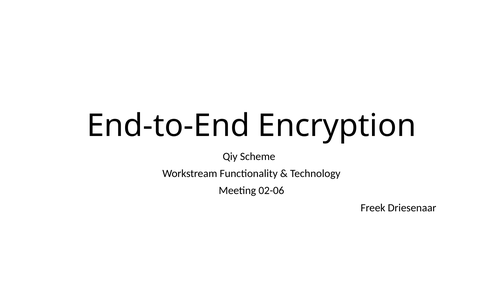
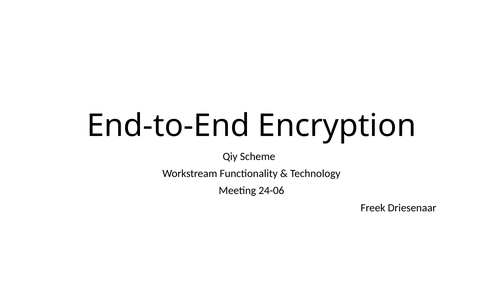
02-06: 02-06 -> 24-06 (271, 191)
